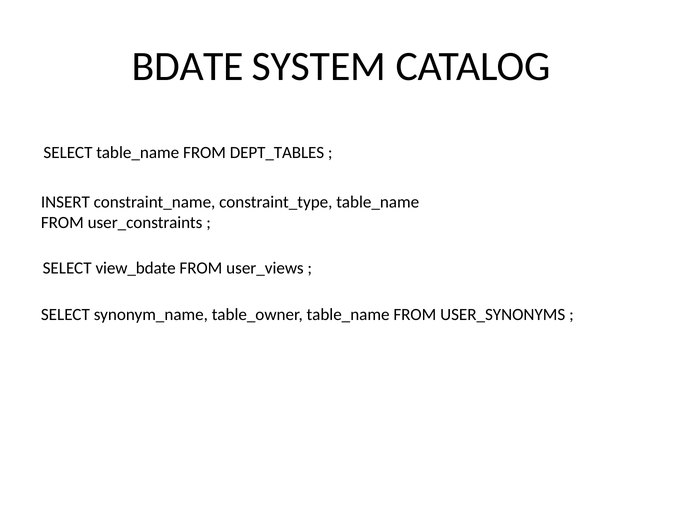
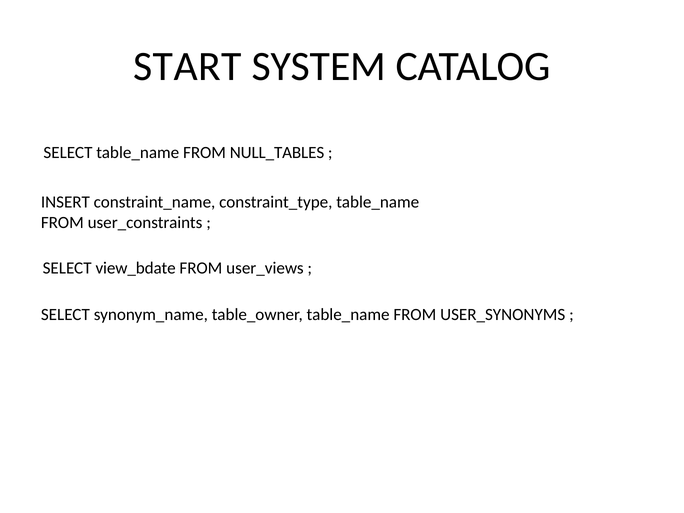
BDATE: BDATE -> START (187, 66)
DEPT_TABLES: DEPT_TABLES -> NULL_TABLES (277, 152)
